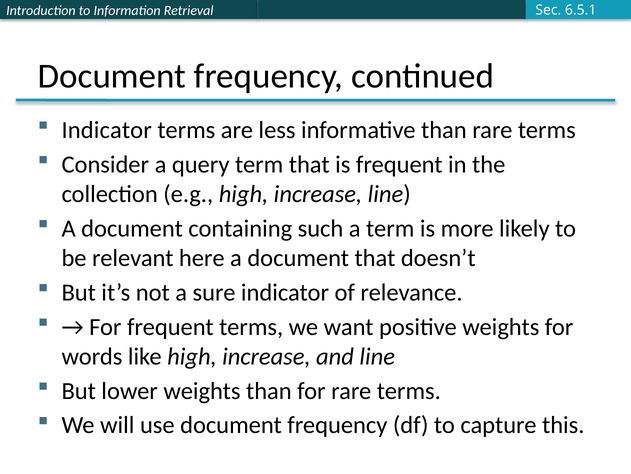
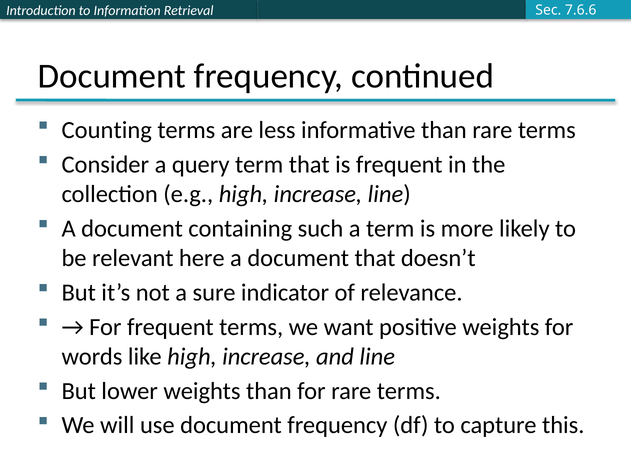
6.5.1: 6.5.1 -> 7.6.6 (581, 10)
Indicator: Indicator -> Counting (107, 130)
